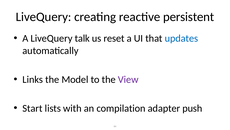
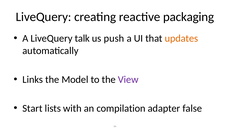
persistent: persistent -> packaging (189, 17)
reset: reset -> push (114, 38)
updates colour: blue -> orange (181, 38)
push: push -> false (192, 108)
